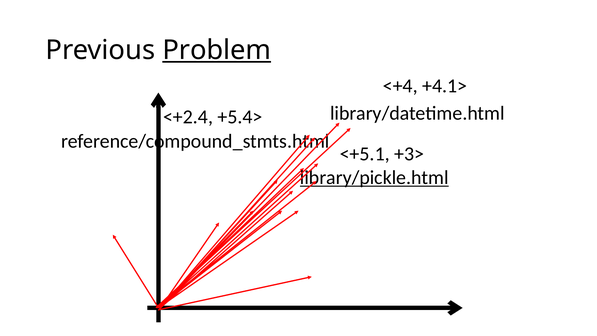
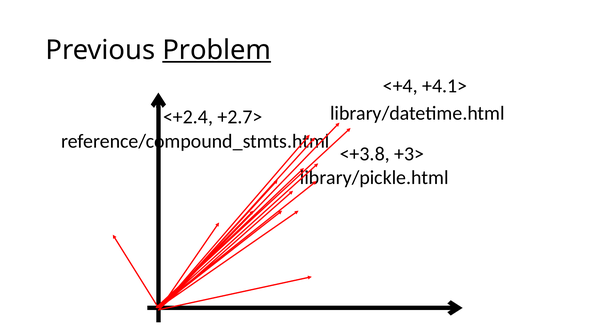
+5.4>: +5.4> -> +2.7> (240, 117)
<+5.1: <+5.1 -> <+3.8 (365, 154)
library/pickle.html underline: present -> none (374, 178)
